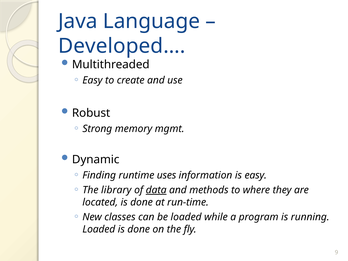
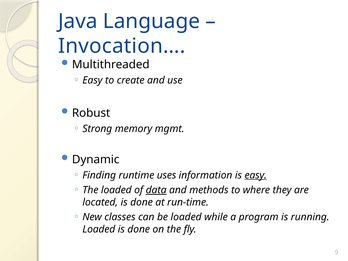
Developed…: Developed… -> Invocation… (122, 46)
easy underline: none -> present (256, 175)
The library: library -> loaded (116, 190)
